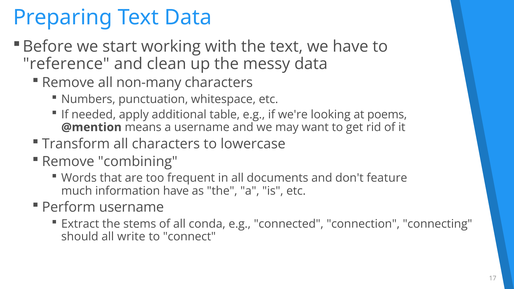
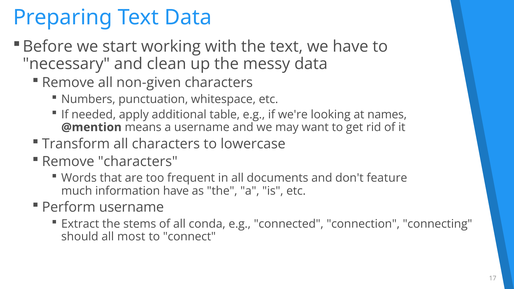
reference: reference -> necessary (66, 64)
non-many: non-many -> non-given (149, 83)
poems: poems -> names (387, 115)
Remove combining: combining -> characters (138, 162)
write: write -> most (131, 237)
